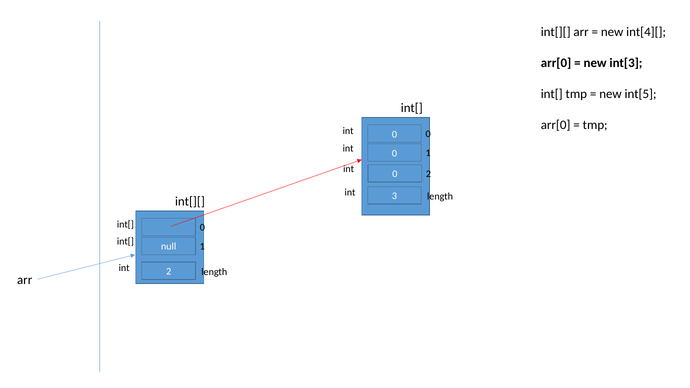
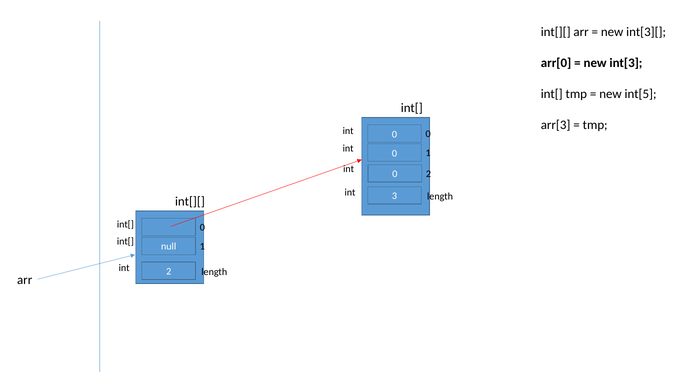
int[4][: int[4][ -> int[3][ (646, 32)
arr[0: arr[0 -> arr[3 (556, 125)
